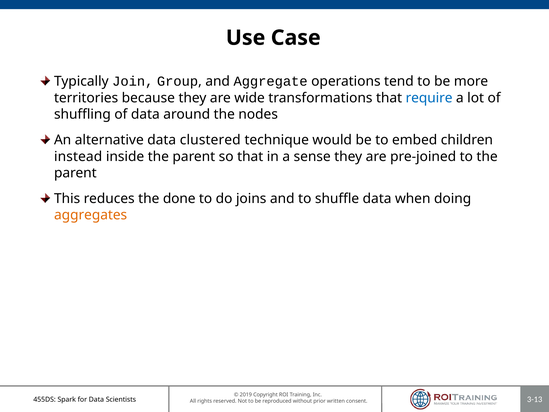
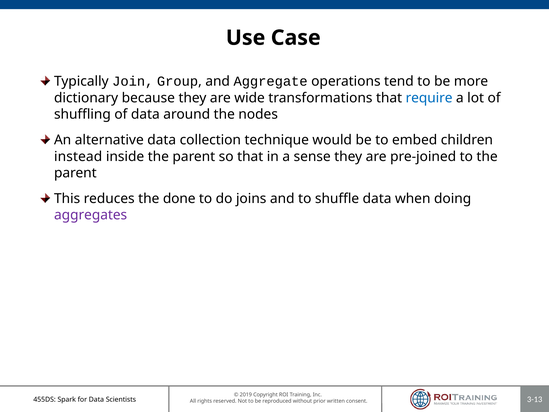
territories: territories -> dictionary (86, 98)
clustered: clustered -> collection (210, 140)
aggregates colour: orange -> purple (91, 215)
